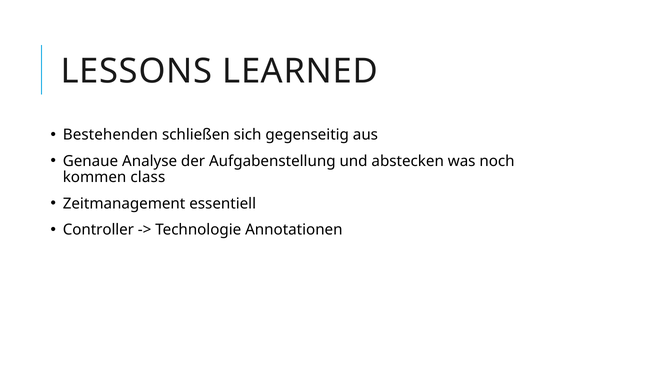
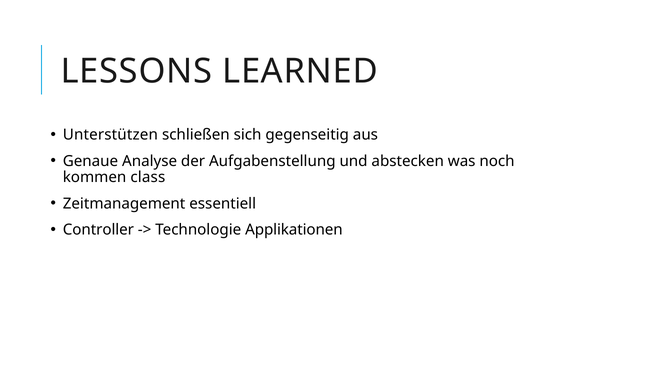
Bestehenden: Bestehenden -> Unterstützen (110, 135)
Annotationen: Annotationen -> Applikationen (294, 230)
